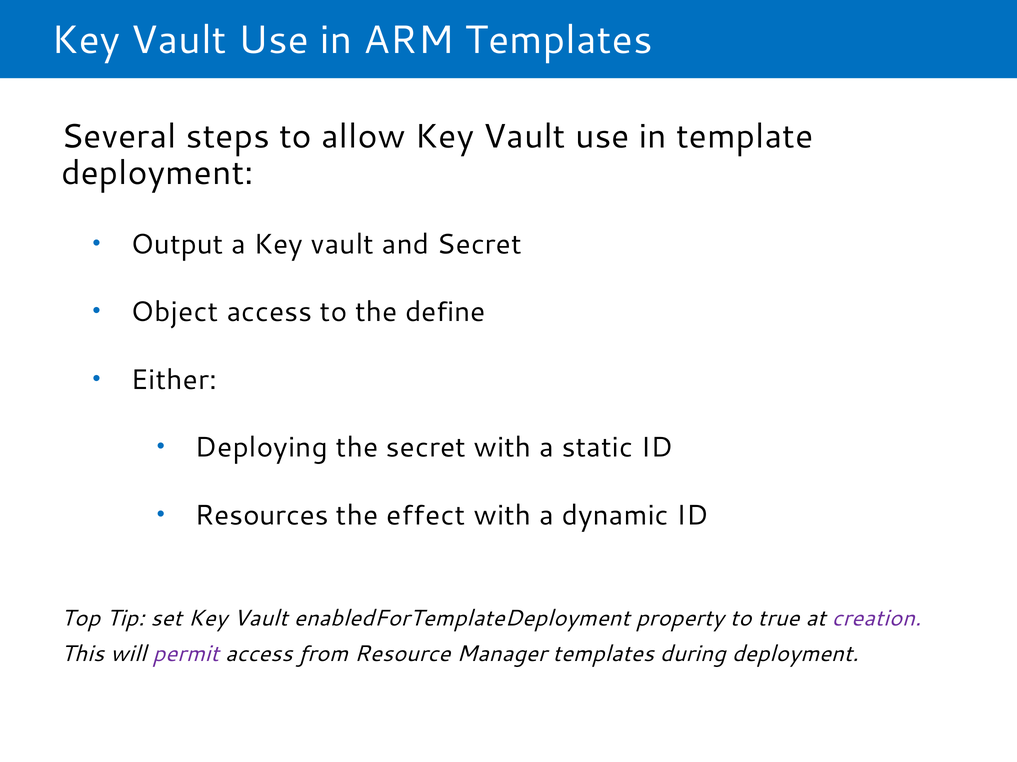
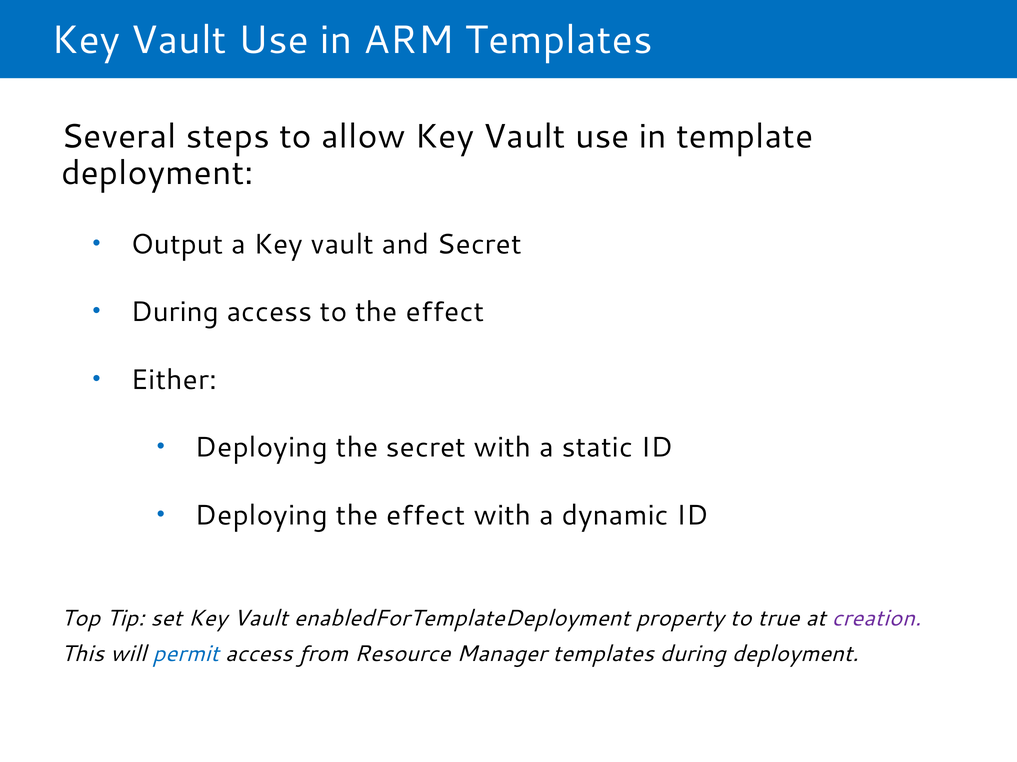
Object: Object -> During (175, 312)
to the define: define -> effect (445, 312)
Resources: Resources -> Deploying (262, 516)
permit colour: purple -> blue (186, 655)
